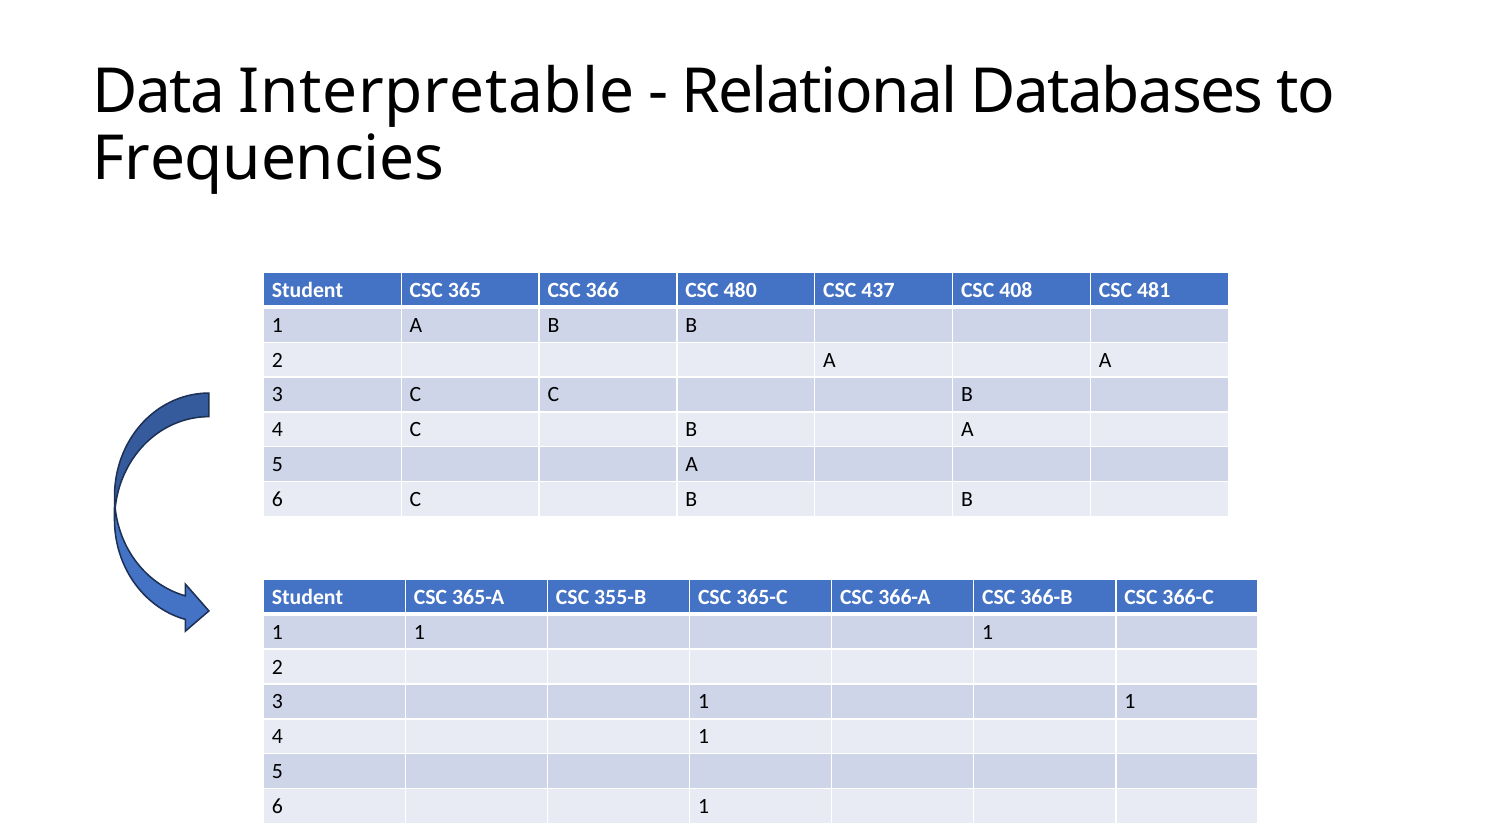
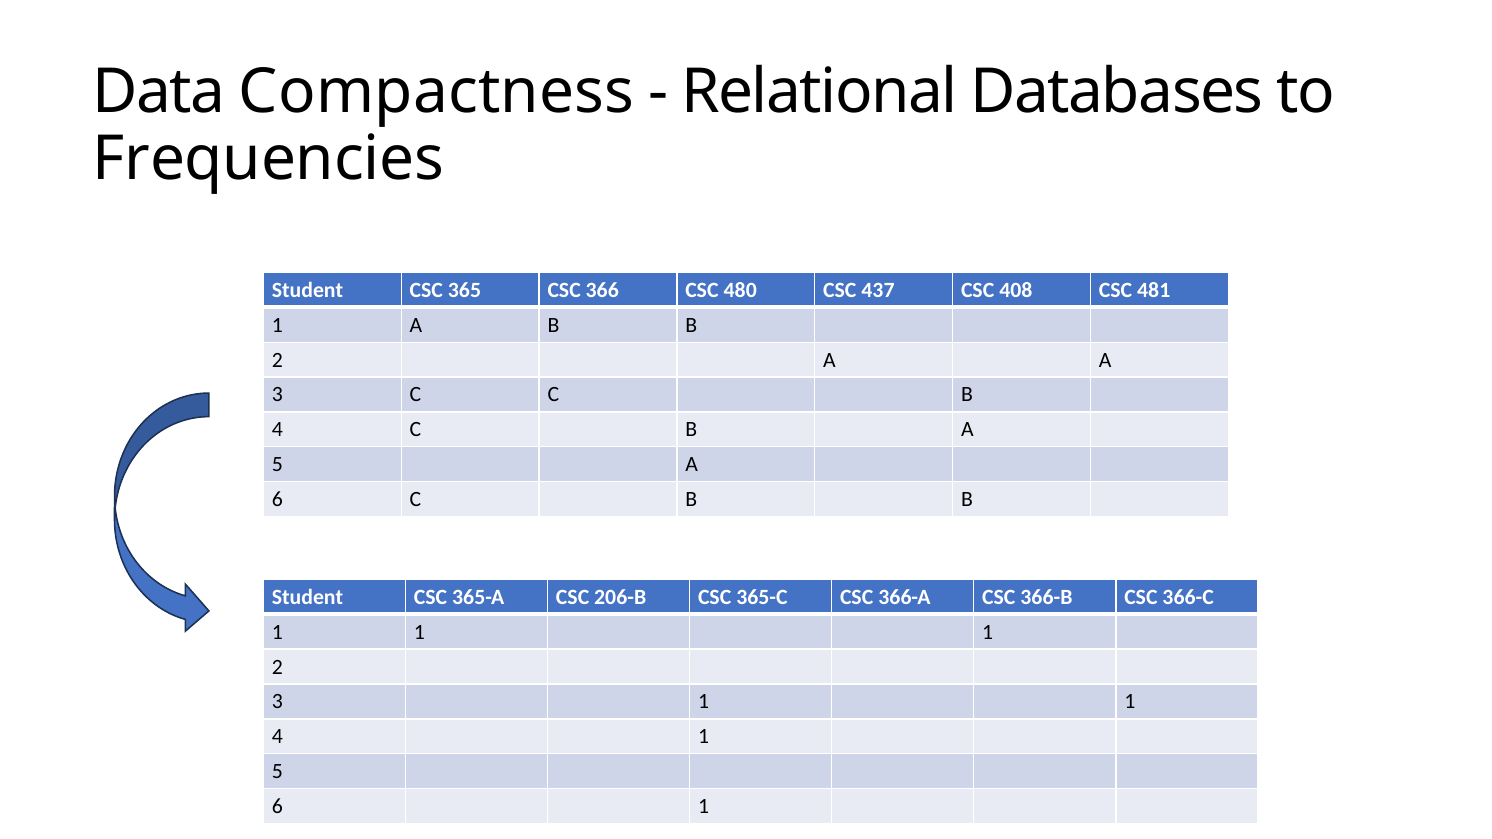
Interpretable: Interpretable -> Compactness (437, 92)
355-B: 355-B -> 206-B (620, 597)
